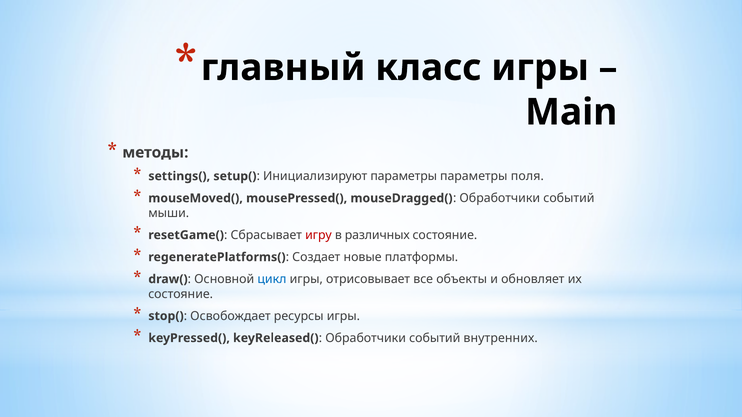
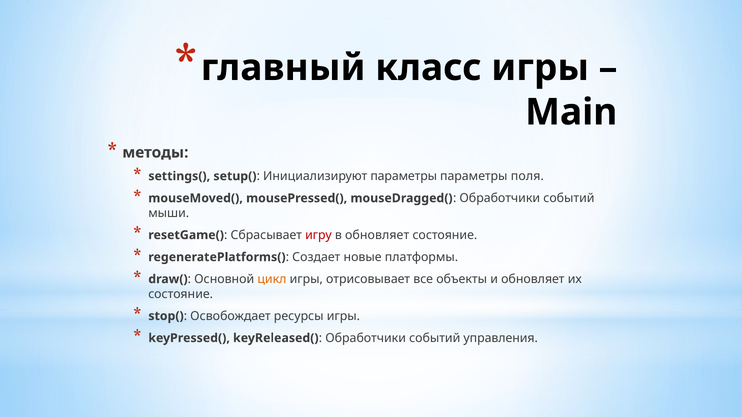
в различных: различных -> обновляет (377, 235)
цикл colour: blue -> orange (272, 279)
внутренних: внутренних -> управления (501, 338)
